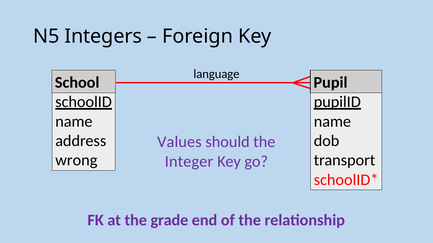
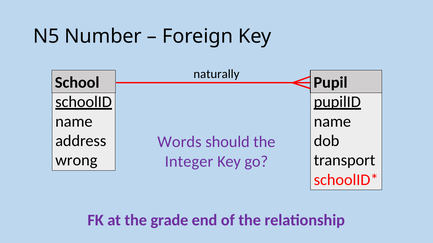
Integers: Integers -> Number (103, 36)
language: language -> naturally (216, 74)
Values: Values -> Words (179, 142)
